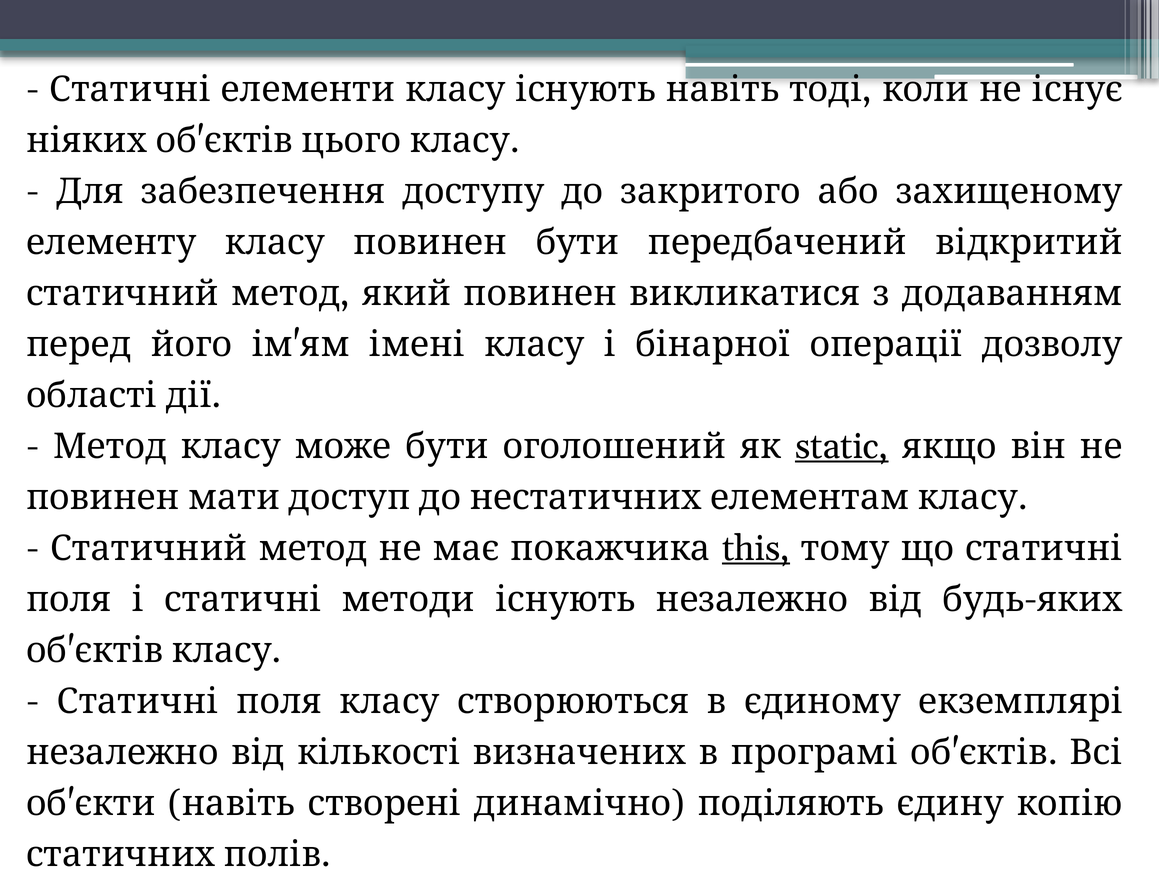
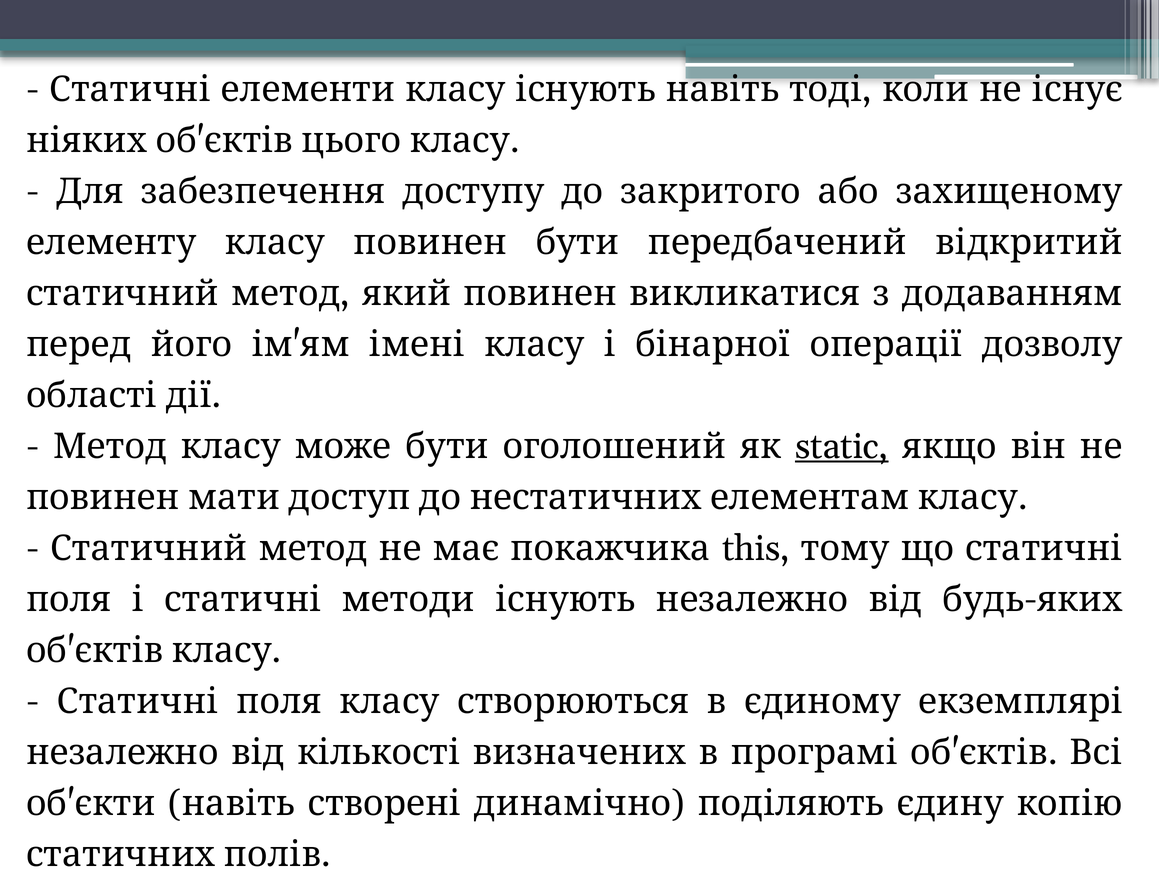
this underline: present -> none (756, 548)
